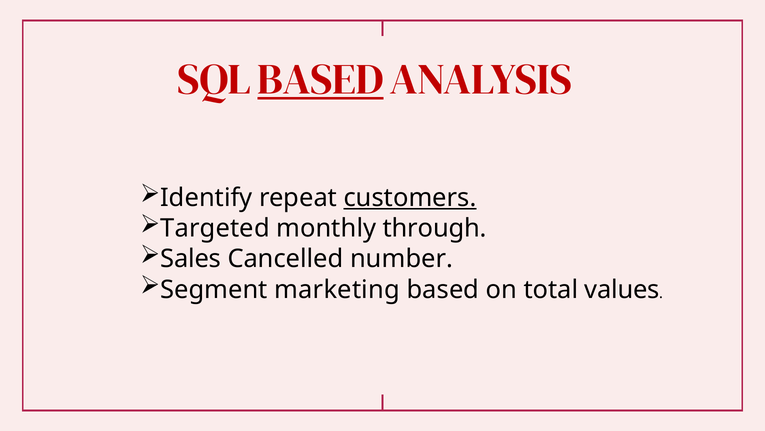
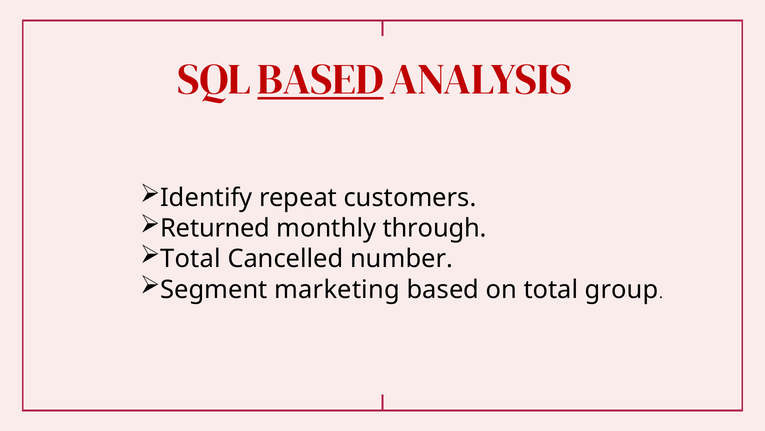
customers underline: present -> none (410, 197)
Targeted: Targeted -> Returned (215, 228)
Sales: Sales -> Total (191, 259)
values: values -> group (622, 289)
